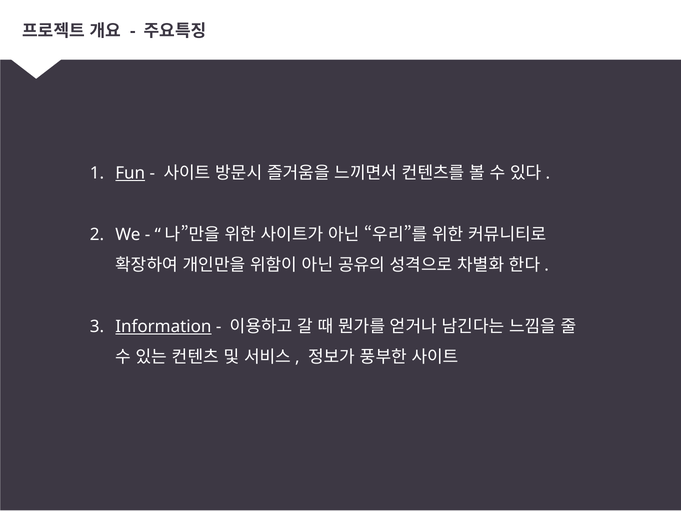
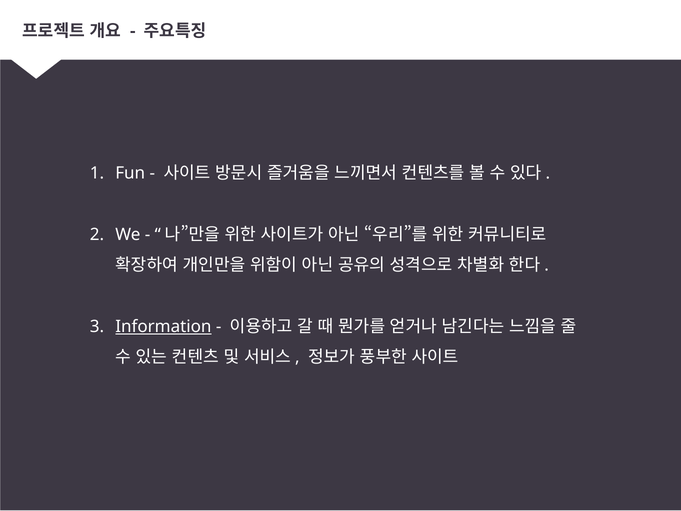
Fun underline: present -> none (130, 173)
